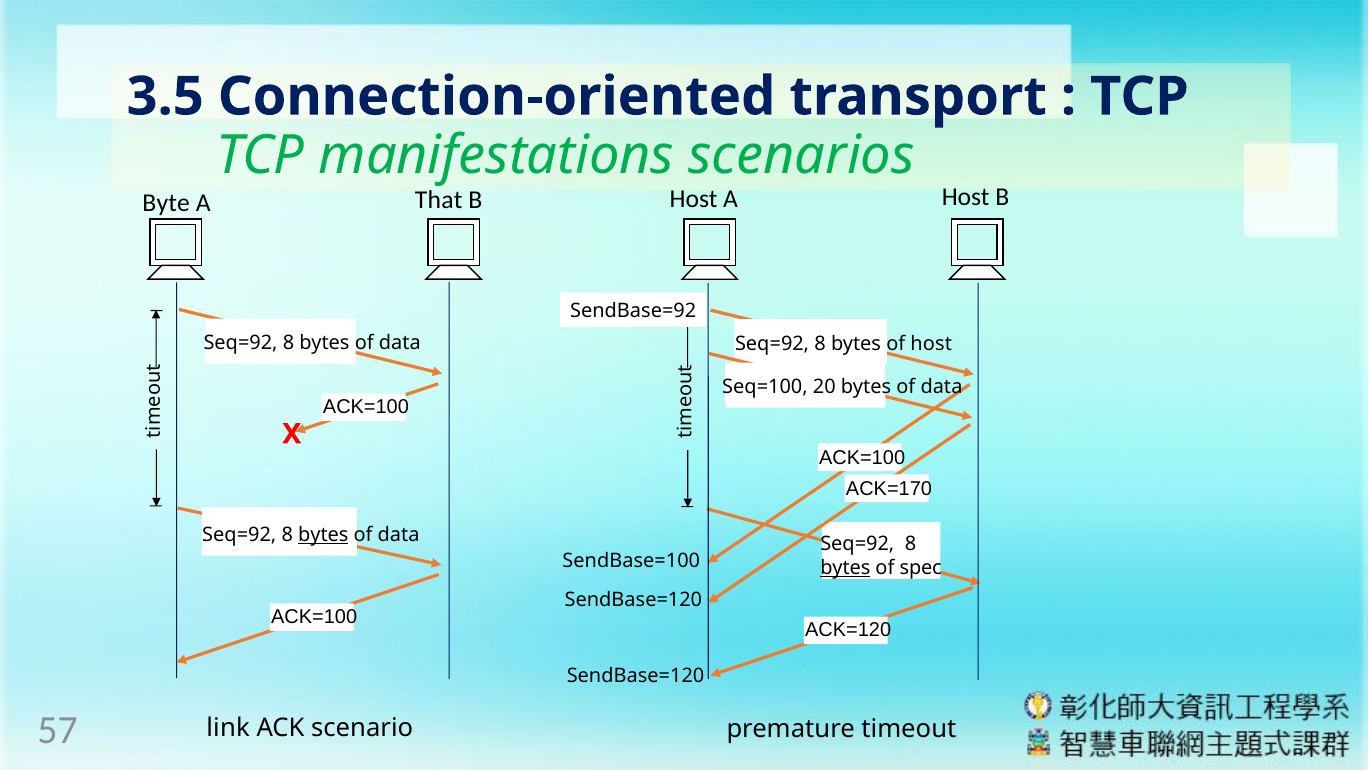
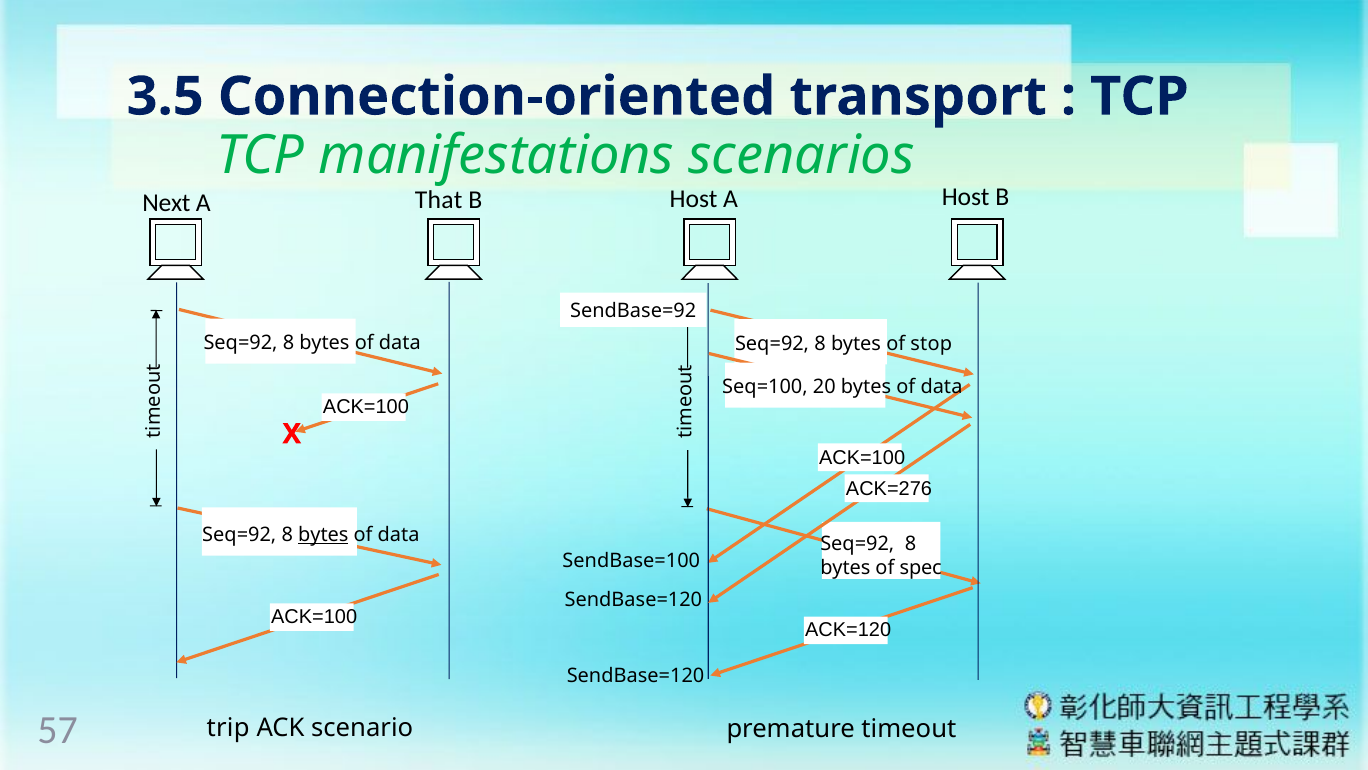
Byte: Byte -> Next (166, 203)
of host: host -> stop (931, 343)
ACK=170: ACK=170 -> ACK=276 (889, 489)
bytes underline: present -> none (845, 568)
link: link -> trip (228, 728)
